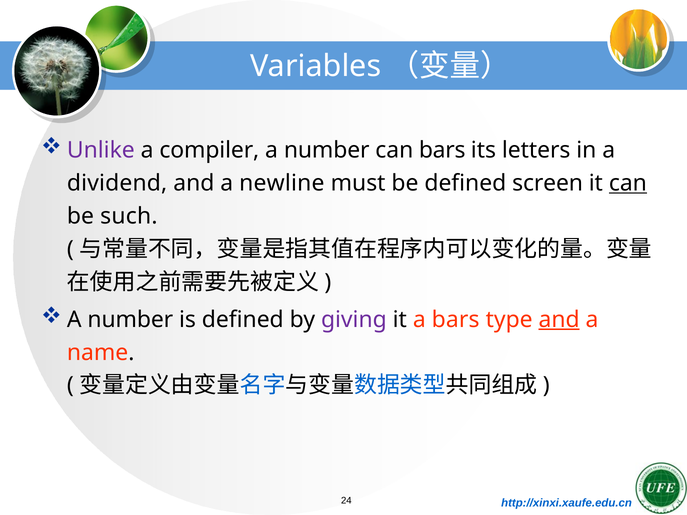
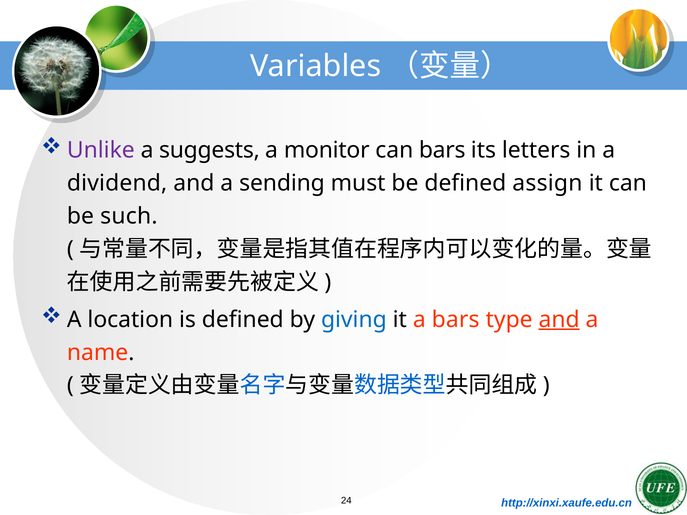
compiler: compiler -> suggests (209, 150)
number: number -> monitor (327, 150)
newline: newline -> sending (282, 183)
screen: screen -> assign (547, 183)
can underline: present -> none (628, 183)
number: number -> location (130, 320)
giving colour: purple -> blue (354, 320)
